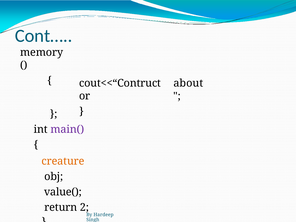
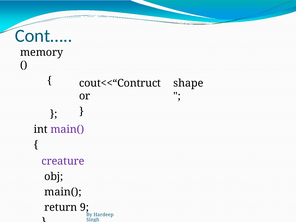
about: about -> shape (188, 83)
creature colour: orange -> purple (63, 161)
value(: value( -> main( (63, 192)
2: 2 -> 9 (84, 207)
